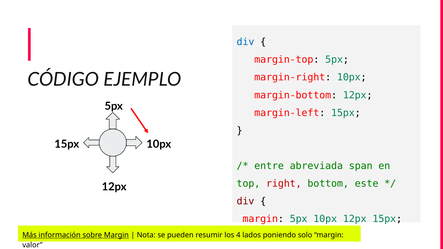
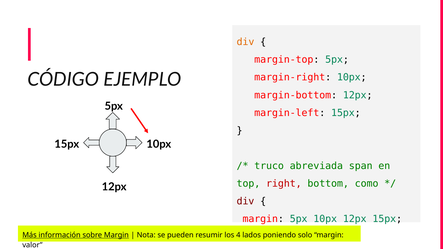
div colour: blue -> orange (245, 42)
entre: entre -> truco (269, 166)
este: este -> como (367, 184)
